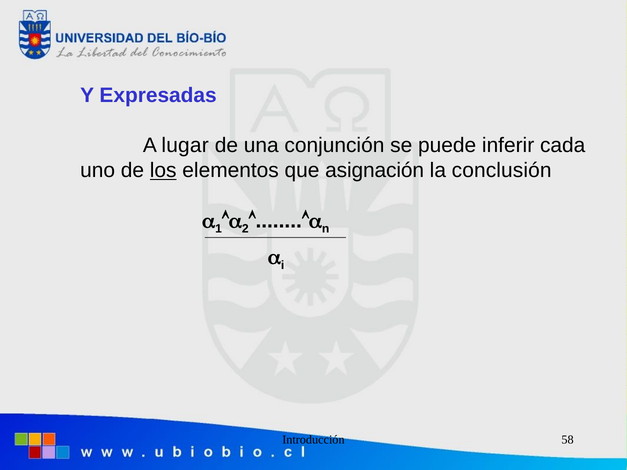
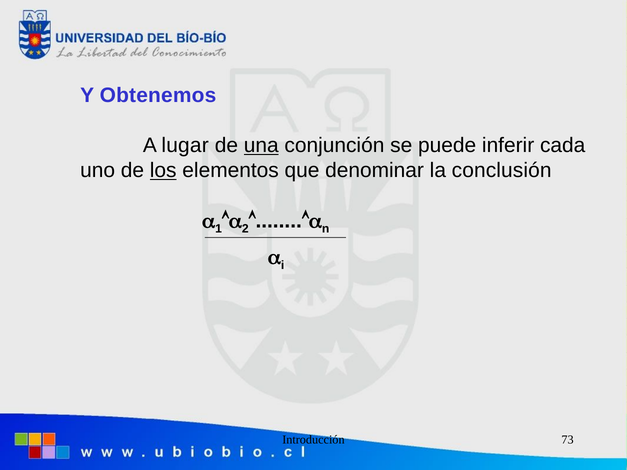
Expresadas: Expresadas -> Obtenemos (158, 95)
una underline: none -> present (261, 146)
asignación: asignación -> denominar (375, 171)
58: 58 -> 73 (568, 440)
